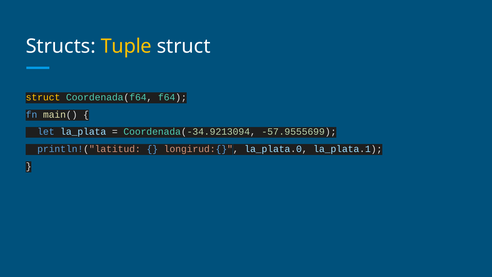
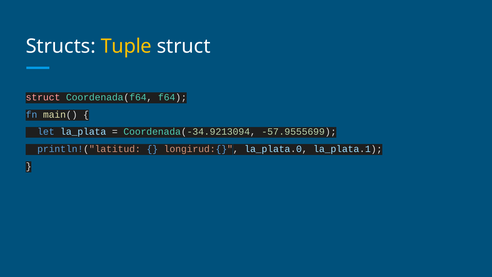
struct colour: yellow -> pink (43, 97)
